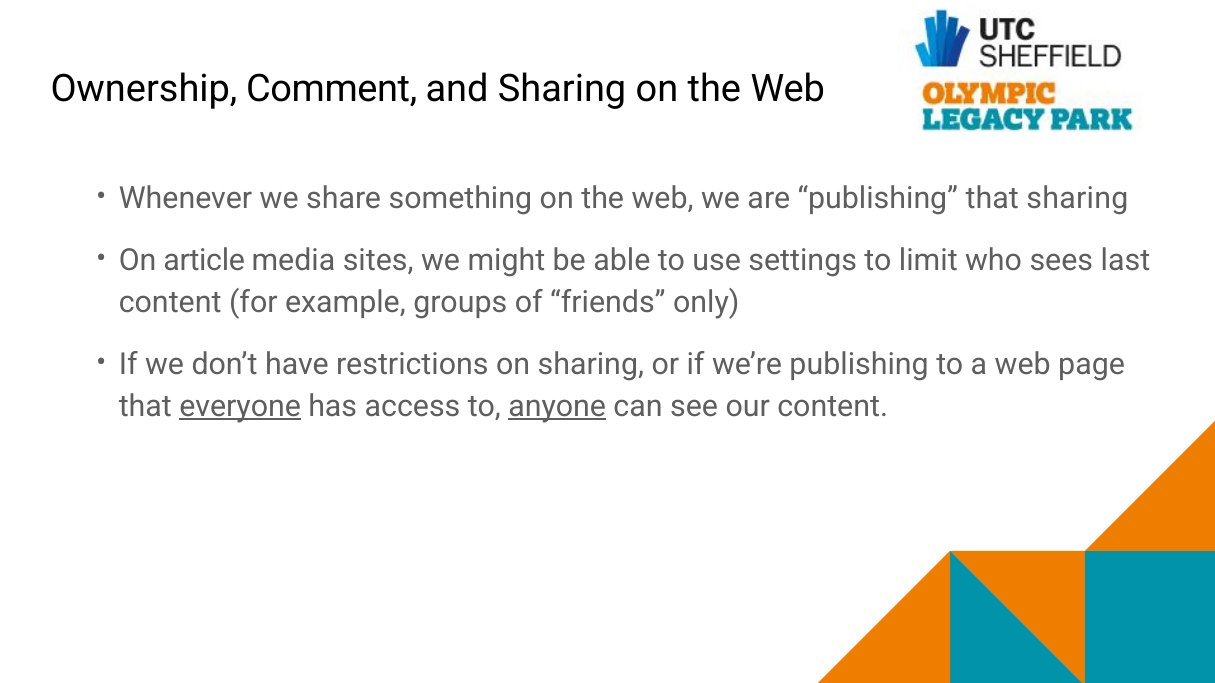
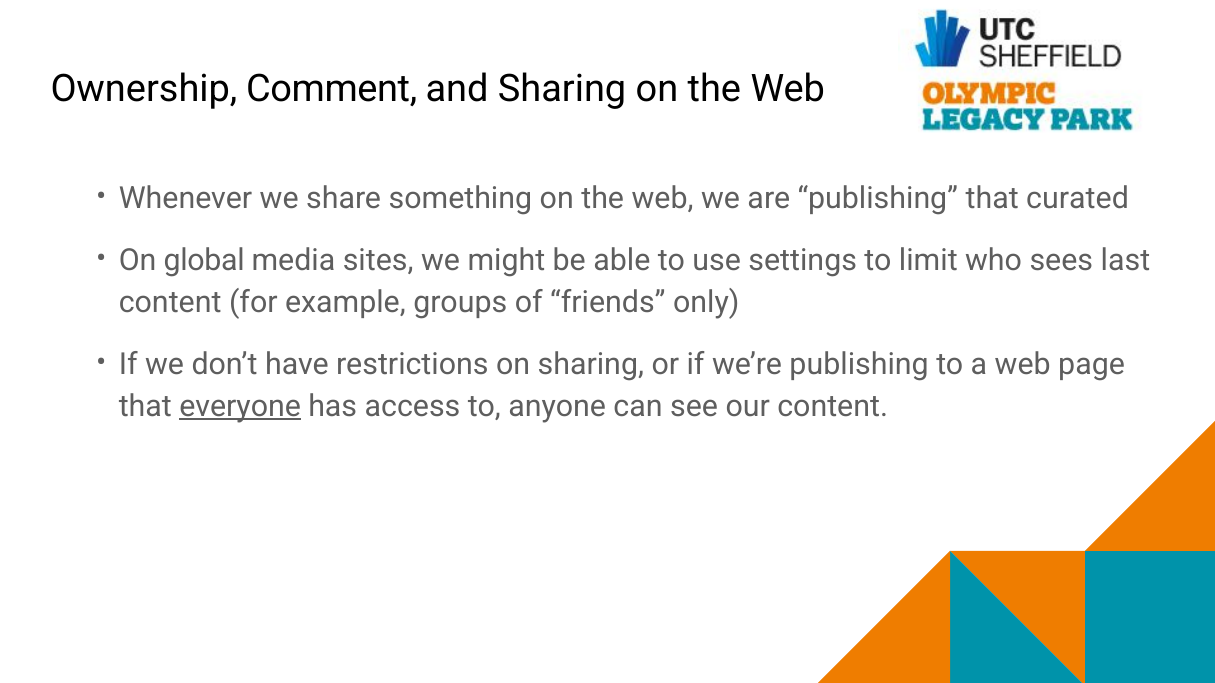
that sharing: sharing -> curated (1078, 198)
article: article -> global (204, 260)
anyone underline: present -> none (557, 406)
